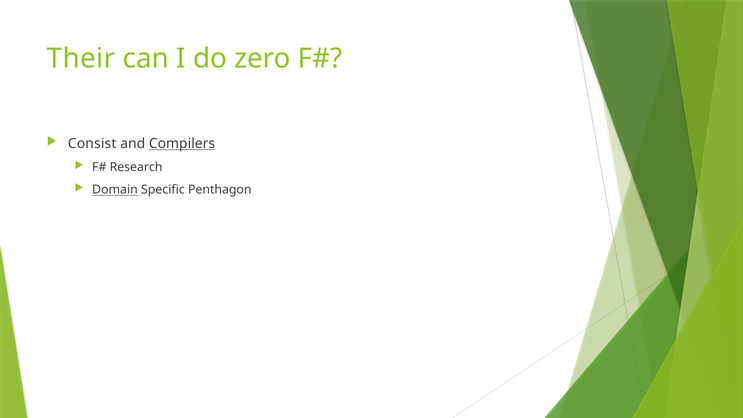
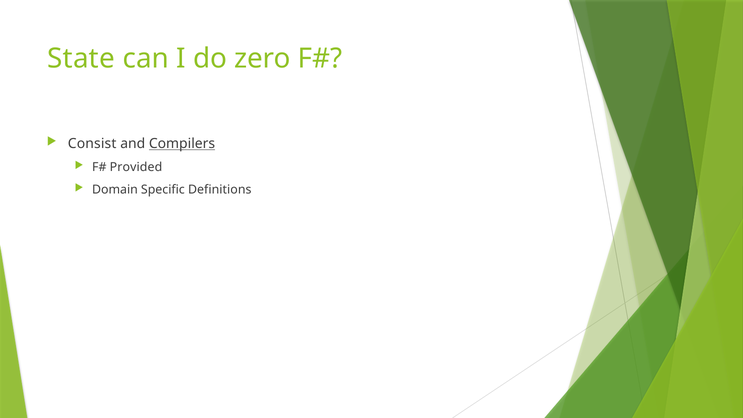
Their: Their -> State (81, 59)
Research: Research -> Provided (136, 167)
Domain underline: present -> none (115, 190)
Penthagon: Penthagon -> Definitions (220, 190)
